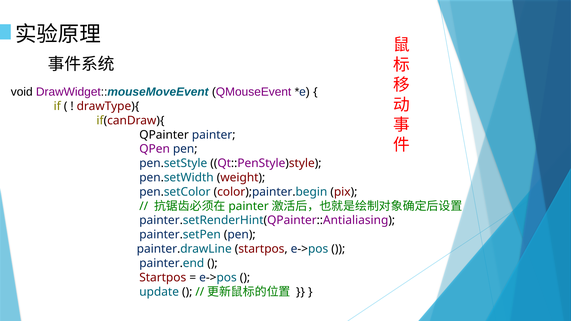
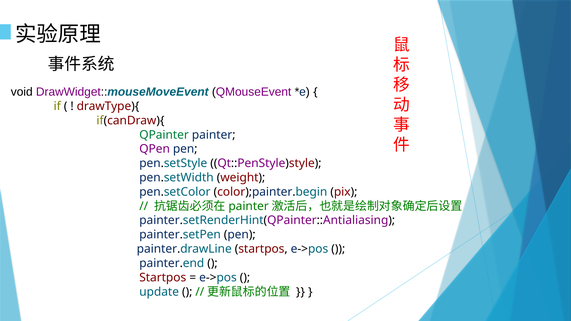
QPainter colour: black -> green (164, 135)
